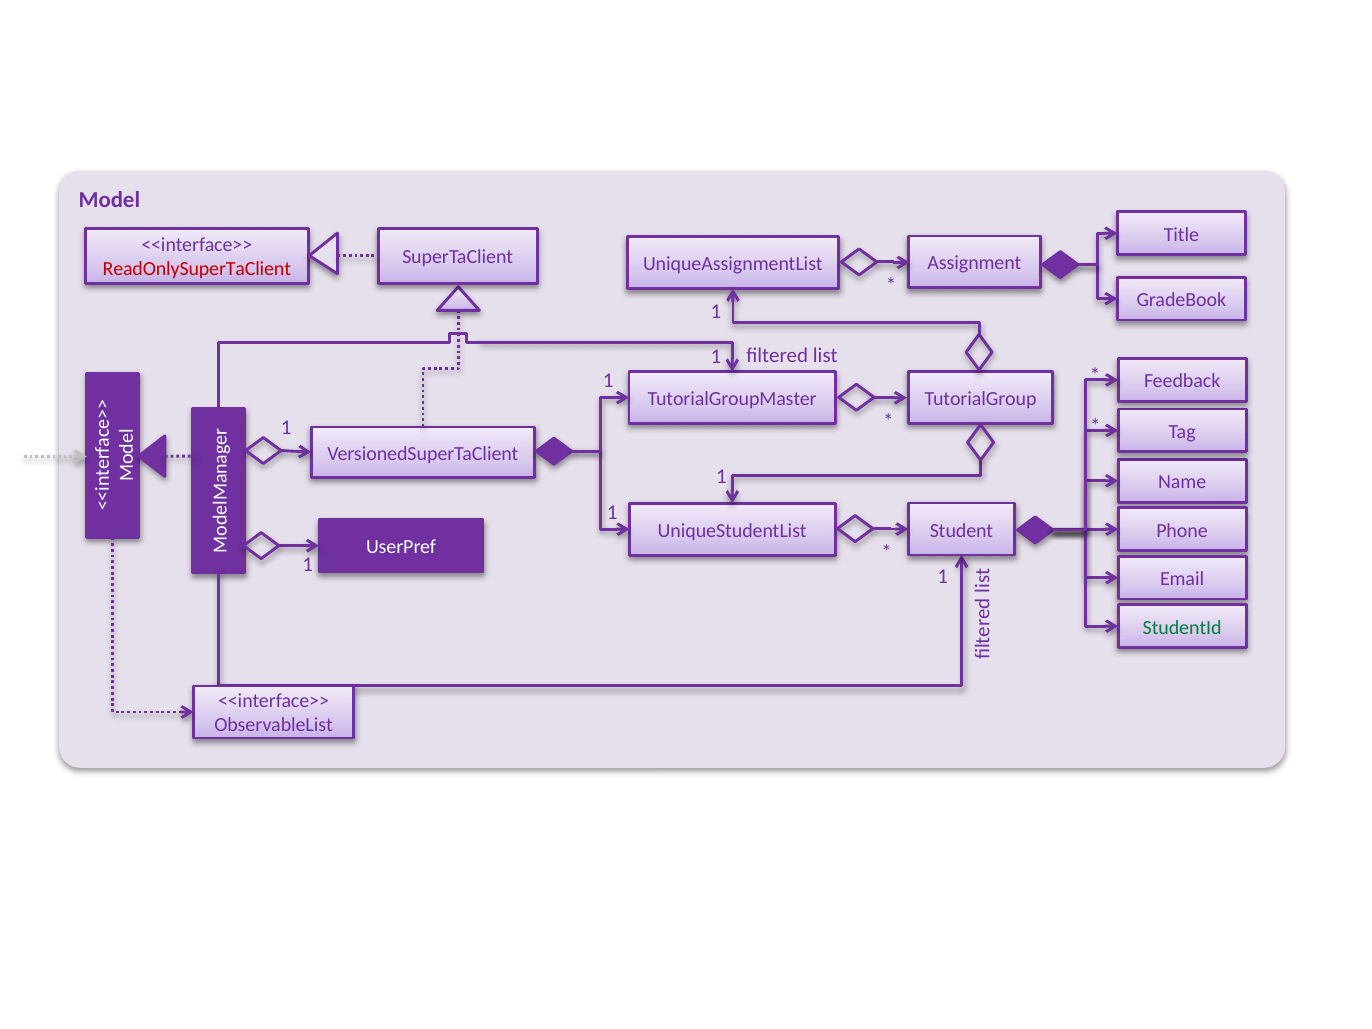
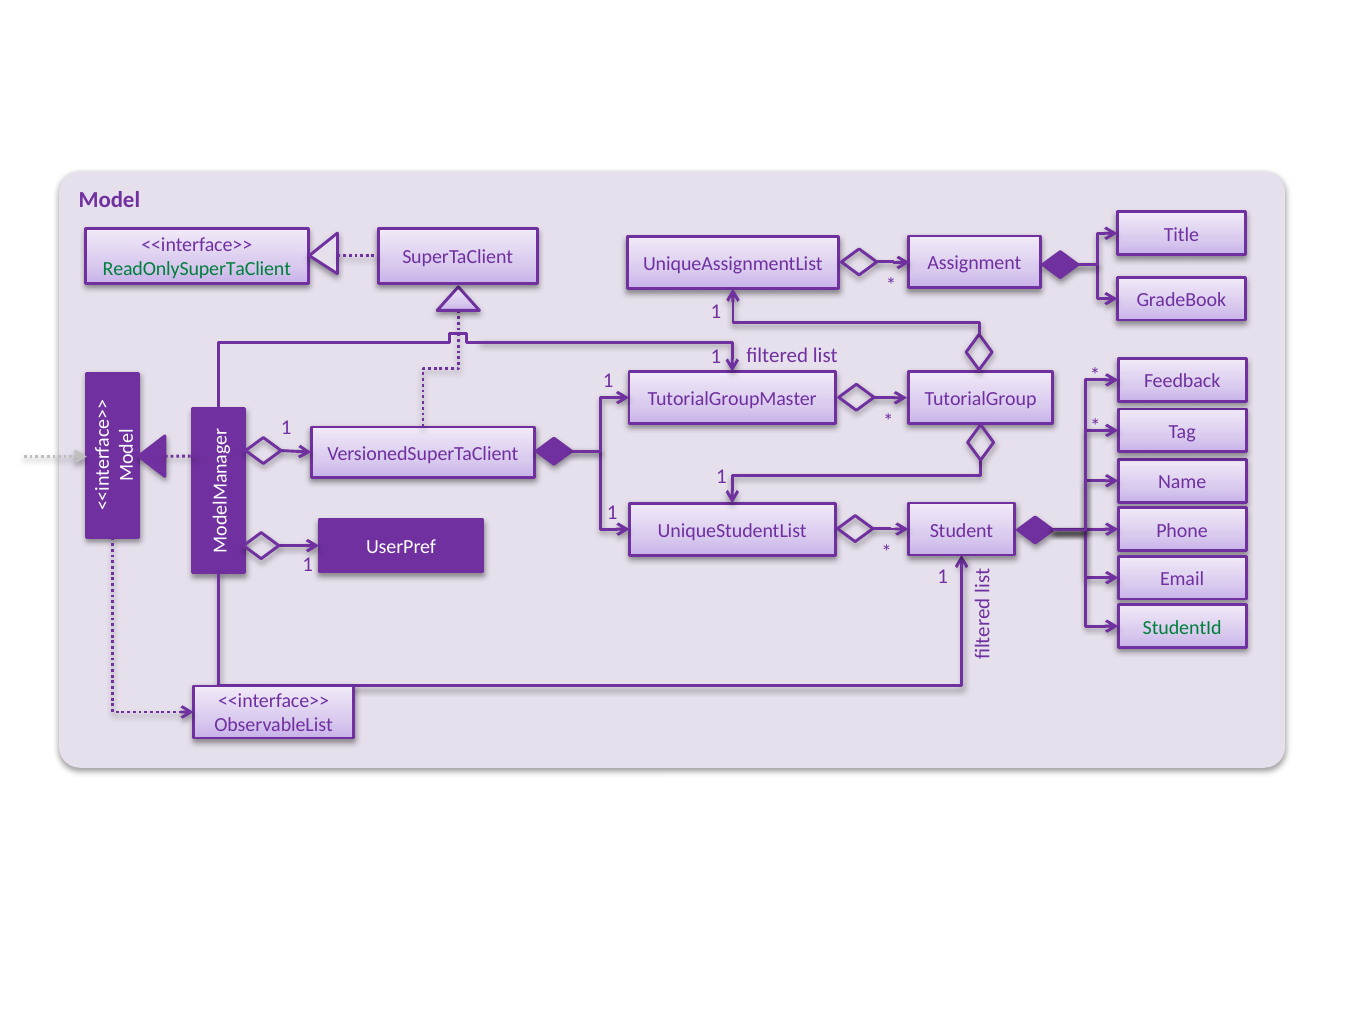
ReadOnlySuperTaClient colour: red -> green (197, 269)
